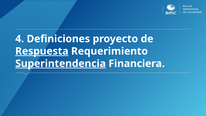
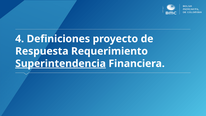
Respuesta underline: present -> none (42, 51)
